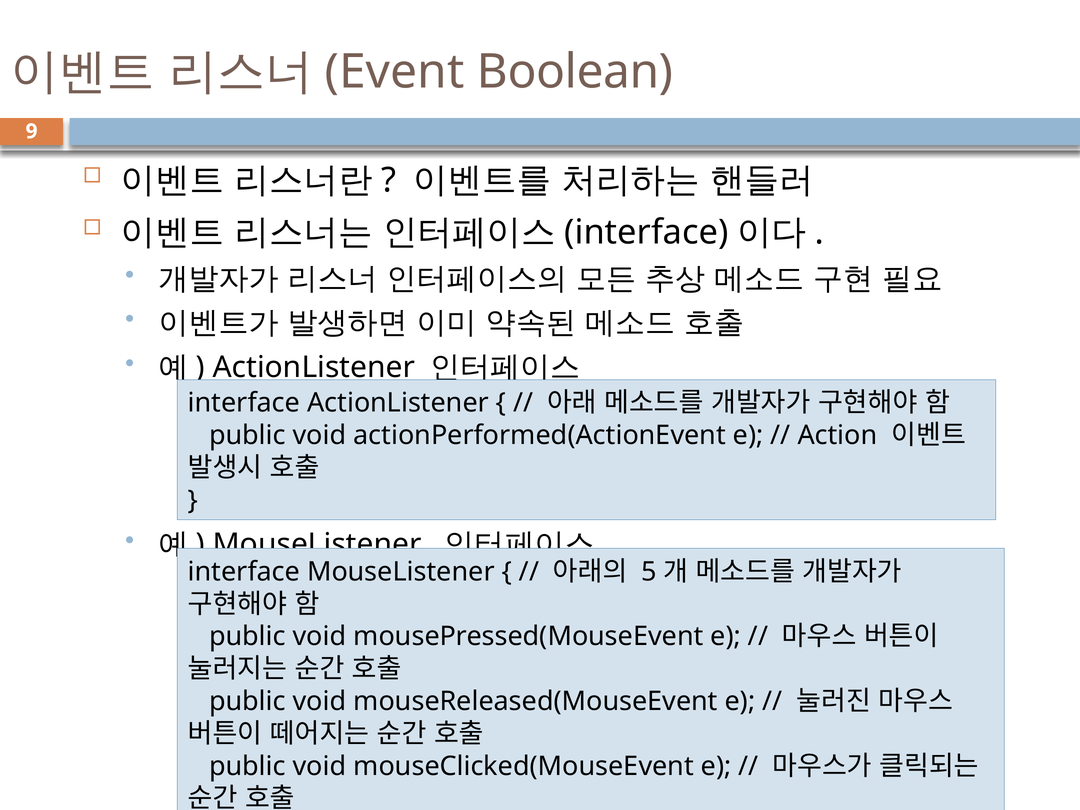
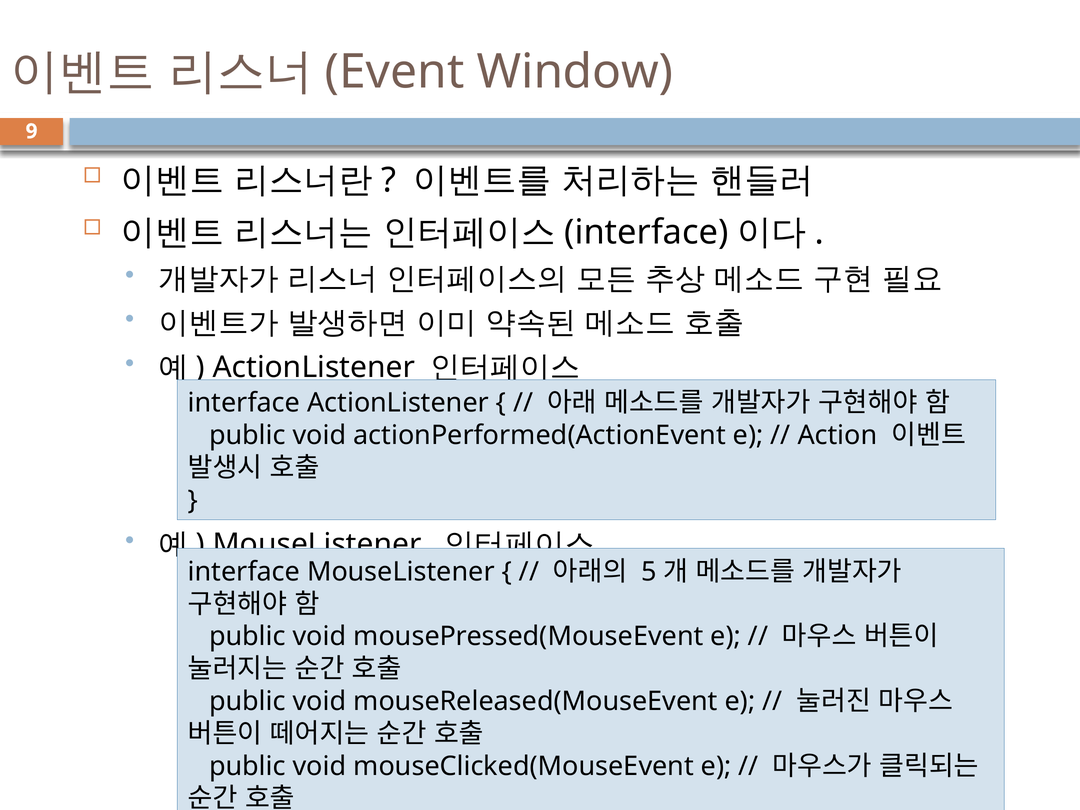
Boolean: Boolean -> Window (575, 72)
